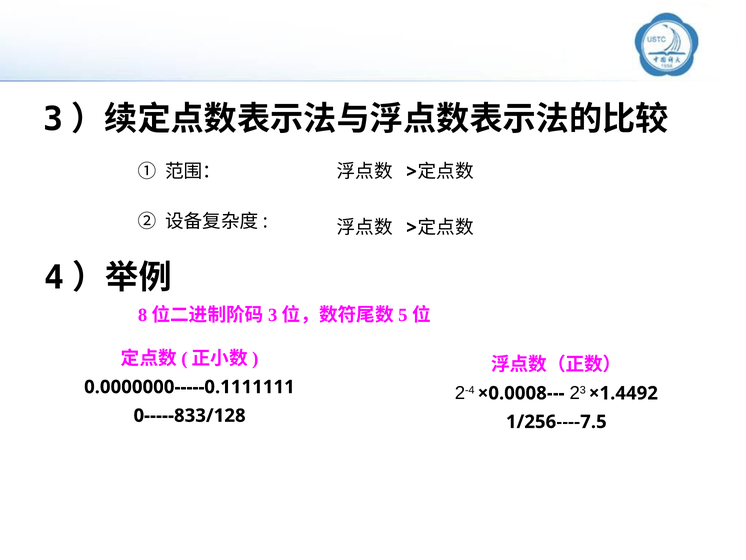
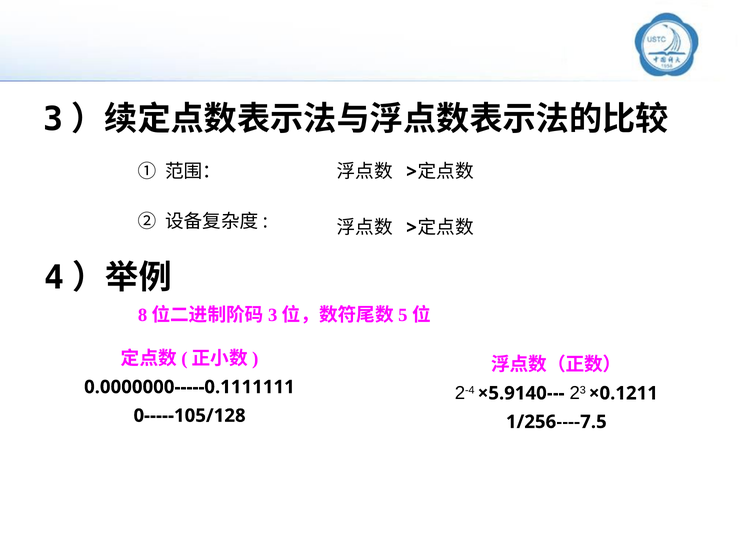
×0.0008---: ×0.0008--- -> ×5.9140--- (521, 393)
×1.4492: ×1.4492 -> ×0.1211 (623, 393)
0-----833/128: 0-----833/128 -> 0-----105/128 (190, 415)
